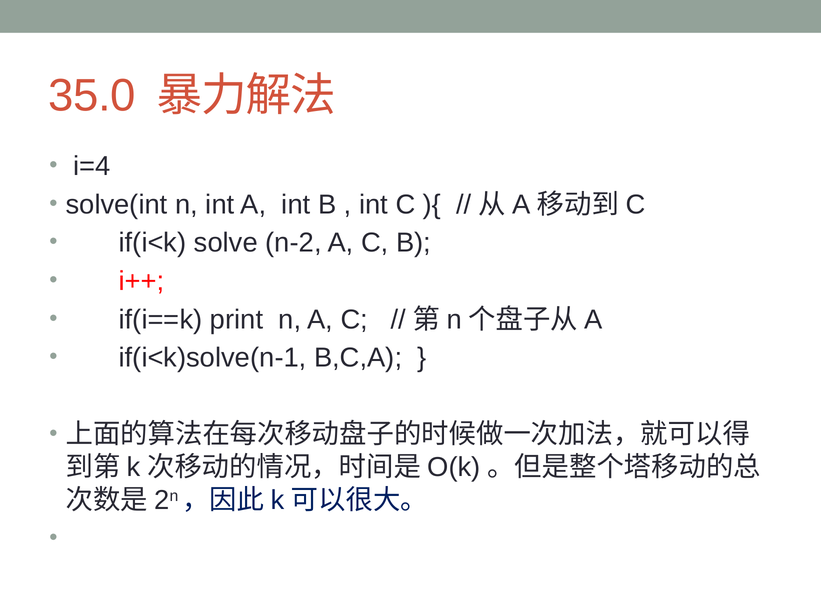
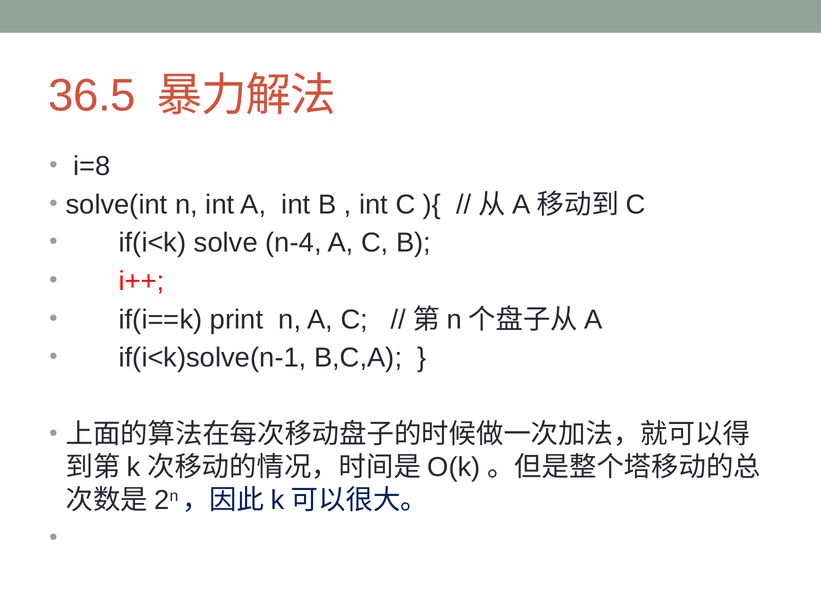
35.0: 35.0 -> 36.5 (92, 96)
i=4: i=4 -> i=8 (92, 166)
n-2: n-2 -> n-4 (293, 243)
